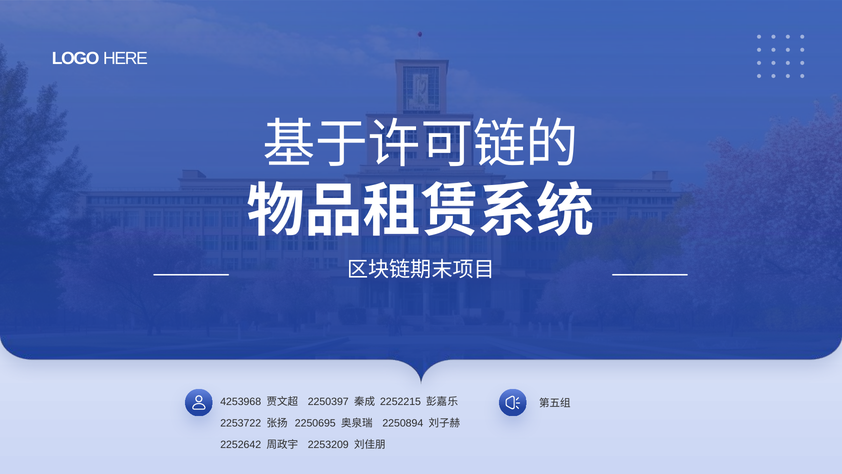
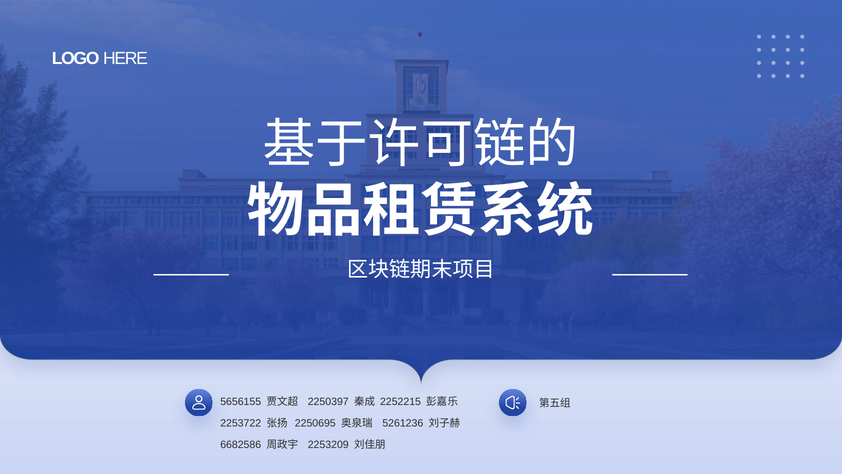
4253968: 4253968 -> 5656155 (241, 401)
2250894: 2250894 -> 5261236 (403, 423)
2252642: 2252642 -> 6682586 (241, 444)
